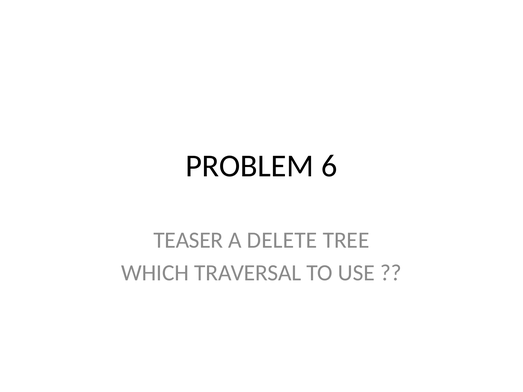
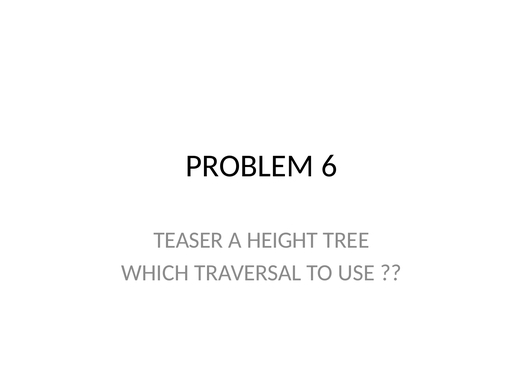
DELETE: DELETE -> HEIGHT (282, 240)
